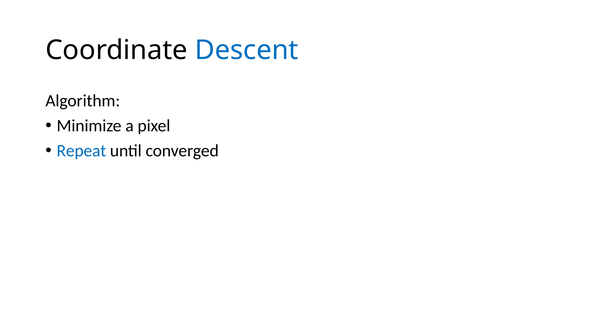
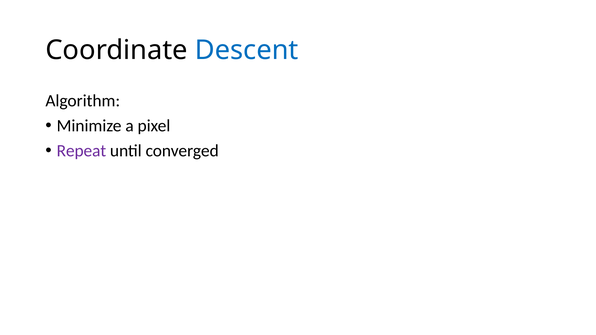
Repeat colour: blue -> purple (81, 151)
